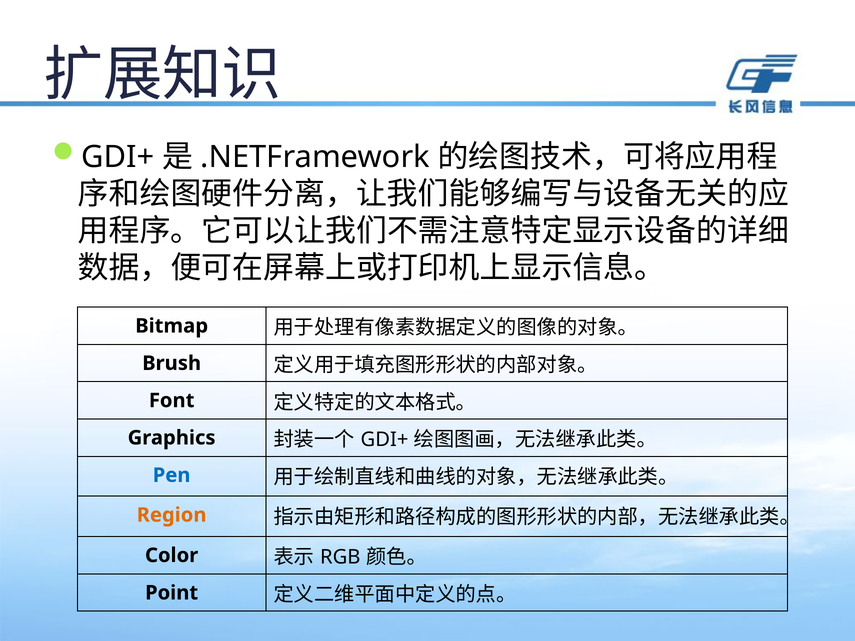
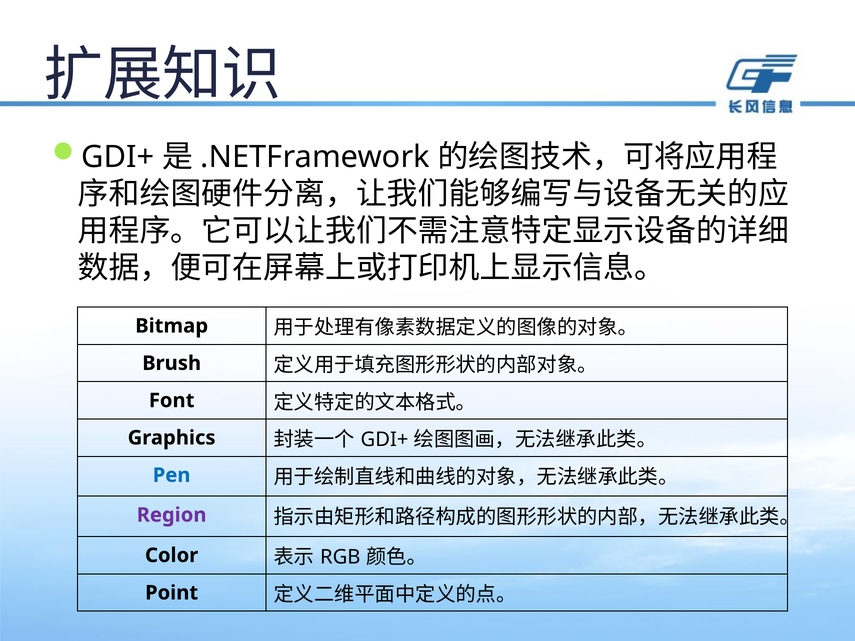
Region colour: orange -> purple (172, 515)
